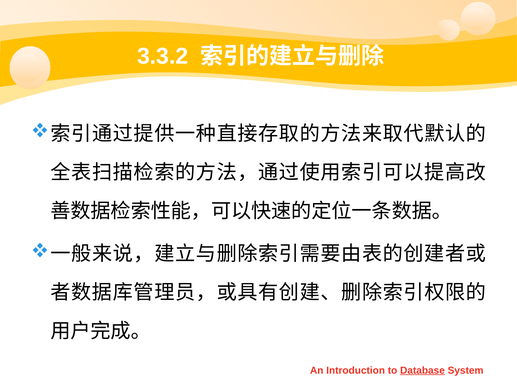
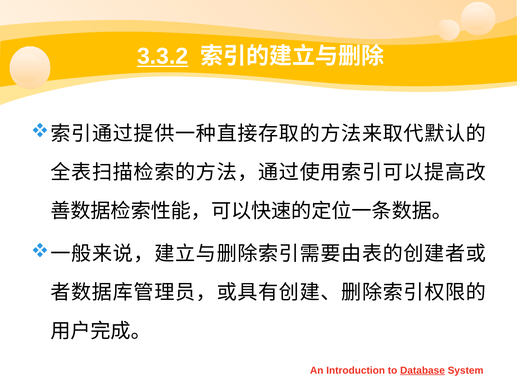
3.3.2 underline: none -> present (163, 56)
